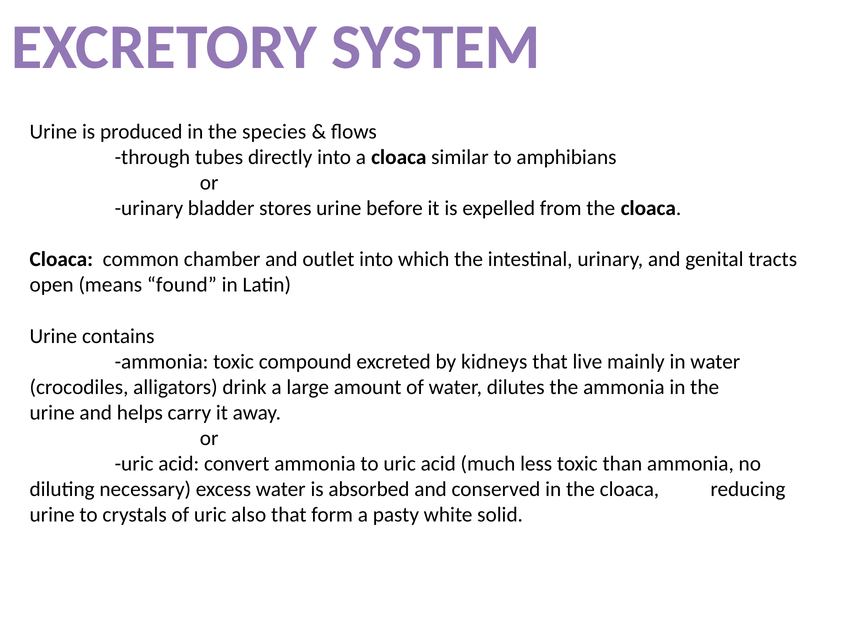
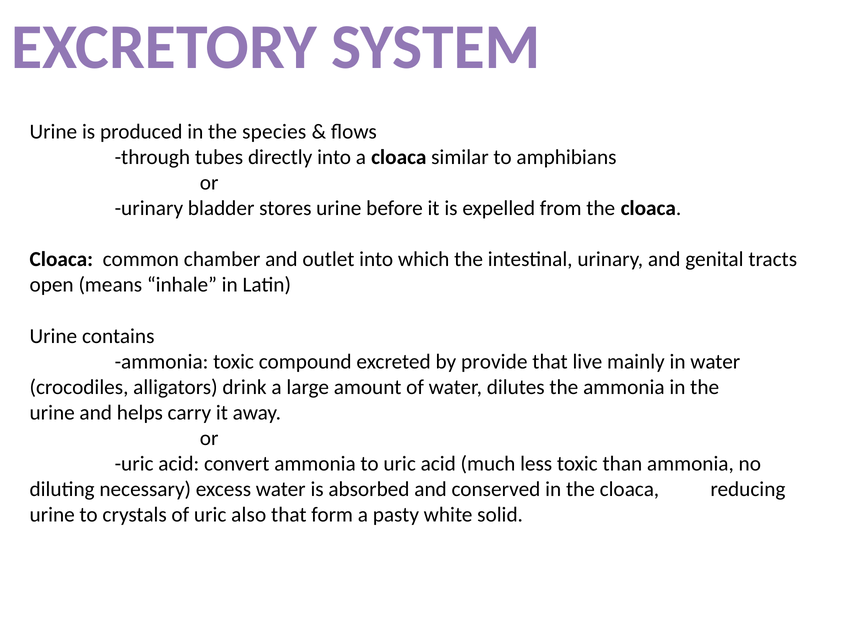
found: found -> inhale (182, 285)
kidneys: kidneys -> provide (494, 362)
